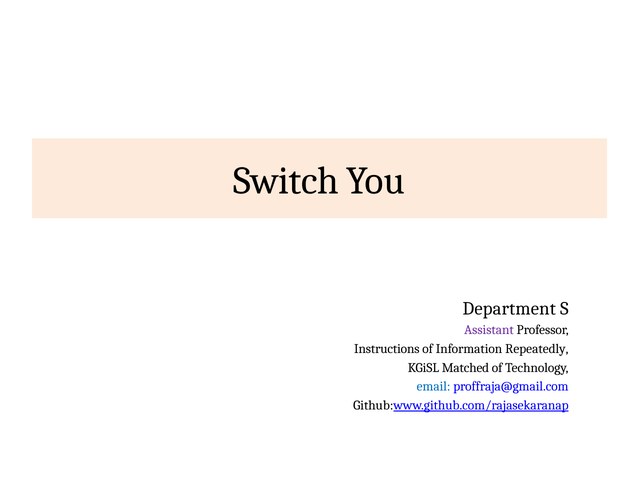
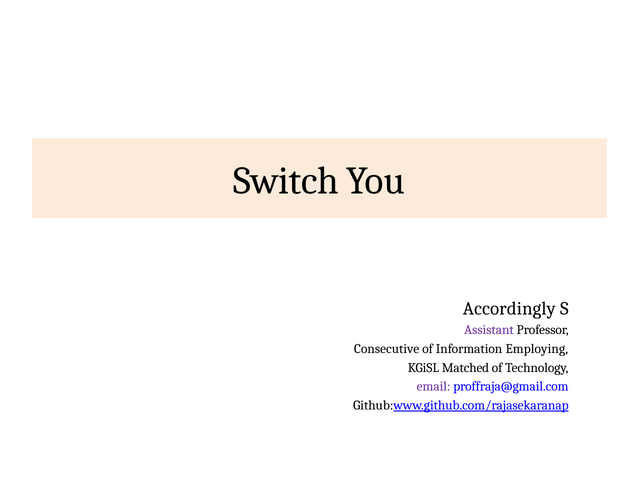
Department: Department -> Accordingly (509, 309)
Instructions: Instructions -> Consecutive (387, 349)
Repeatedly: Repeatedly -> Employing (537, 349)
email colour: blue -> purple (434, 387)
